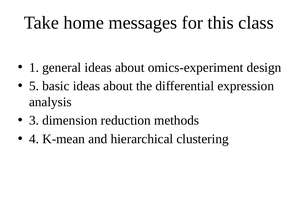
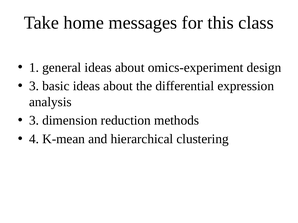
5: 5 -> 3 (34, 86)
